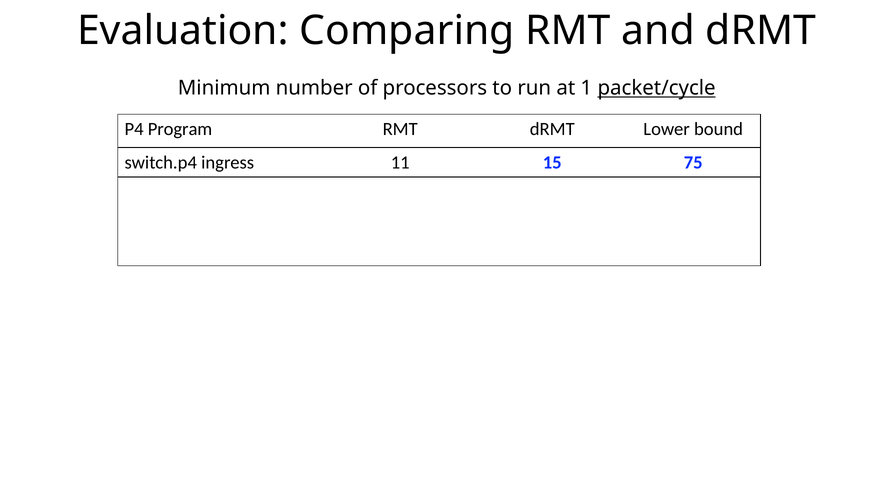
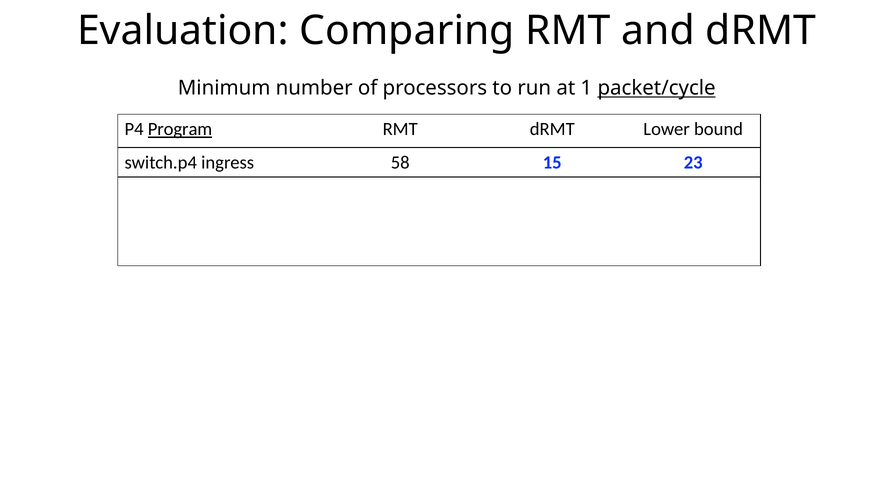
Program underline: none -> present (180, 129)
11: 11 -> 58 (400, 162)
75: 75 -> 23 (693, 162)
